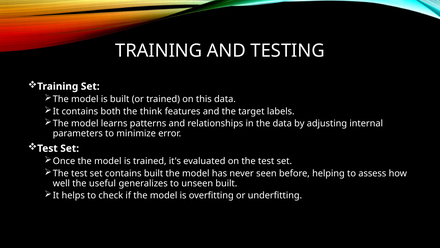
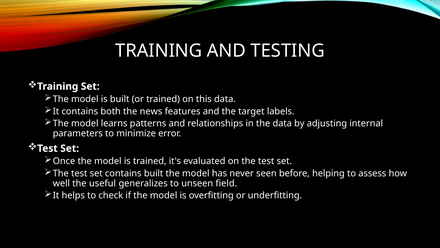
think: think -> news (151, 111)
unseen built: built -> field (226, 183)
